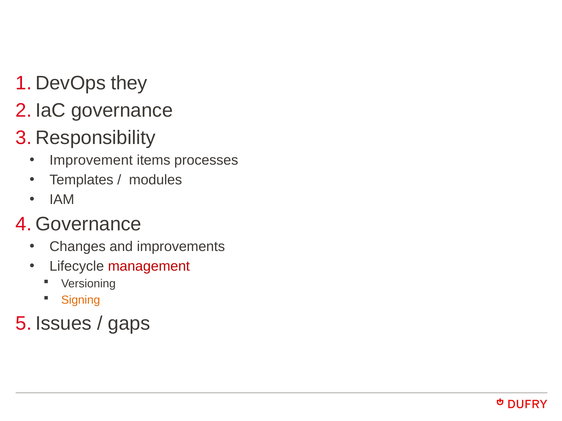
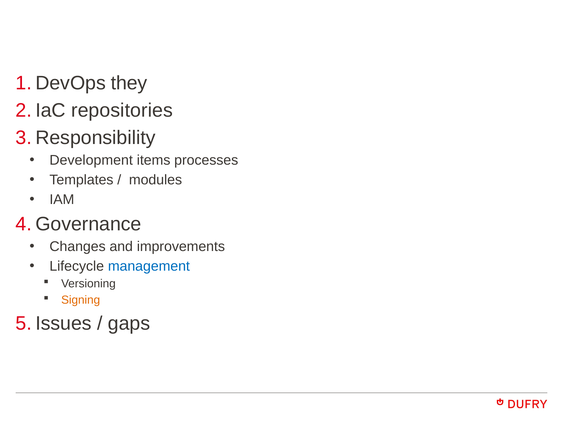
governance: governance -> repositories (122, 111)
Improvement: Improvement -> Development (91, 160)
management colour: red -> blue (149, 266)
